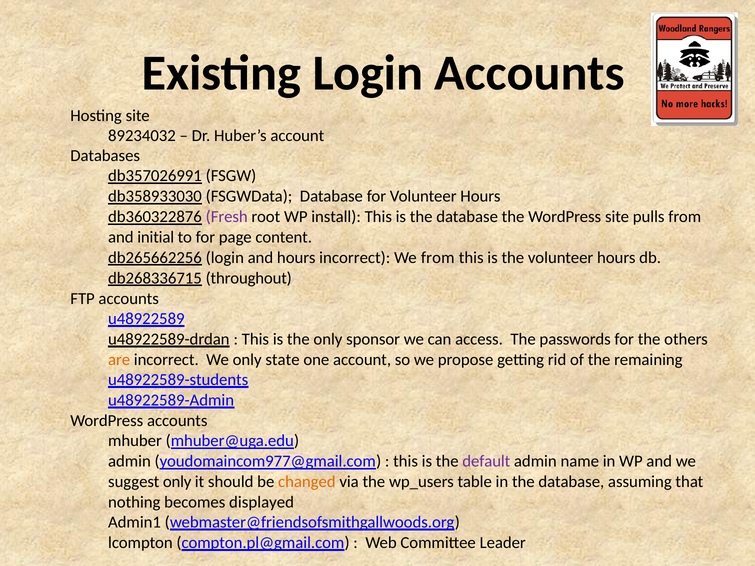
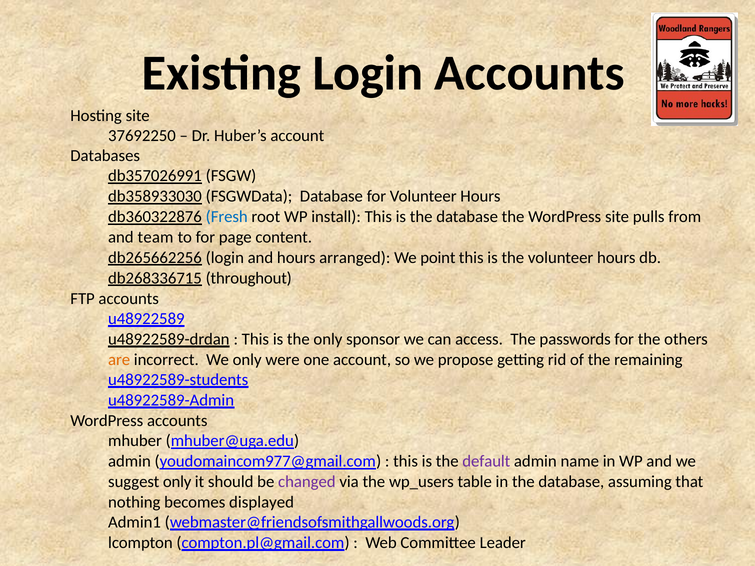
89234032: 89234032 -> 37692250 (142, 136)
Fresh colour: purple -> blue (227, 217)
initial: initial -> team (156, 238)
hours incorrect: incorrect -> arranged (355, 258)
We from: from -> point (438, 258)
state: state -> were (283, 360)
changed colour: orange -> purple (307, 482)
